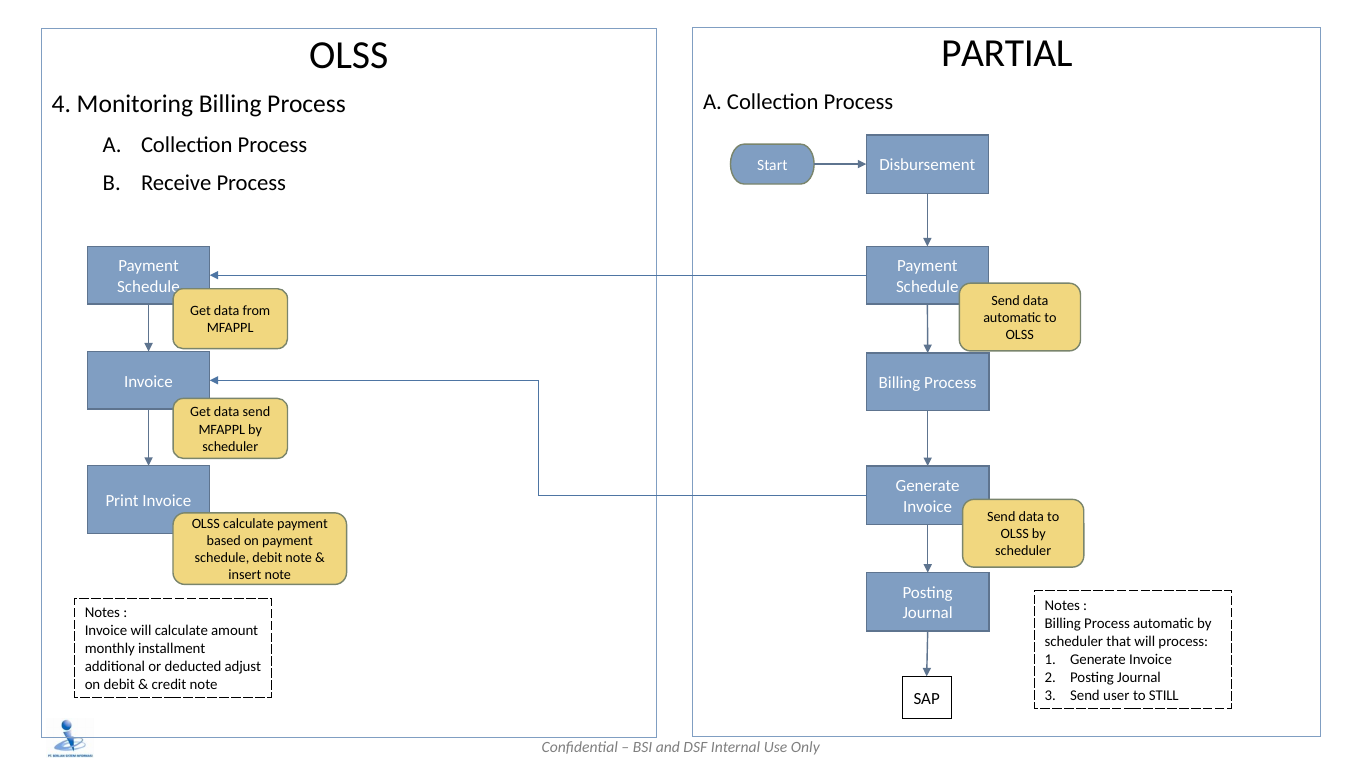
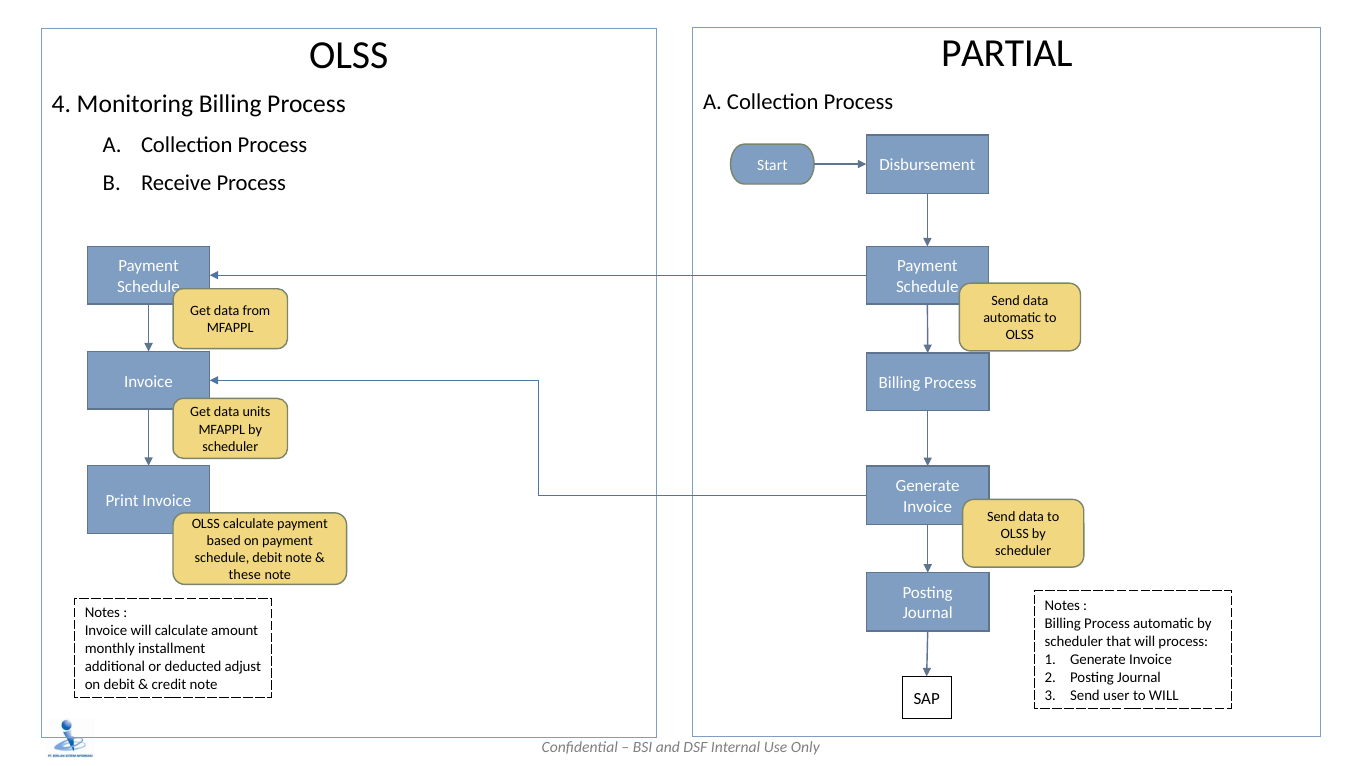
data send: send -> units (256, 412)
insert: insert -> these (245, 575)
to STILL: STILL -> WILL (1164, 695)
